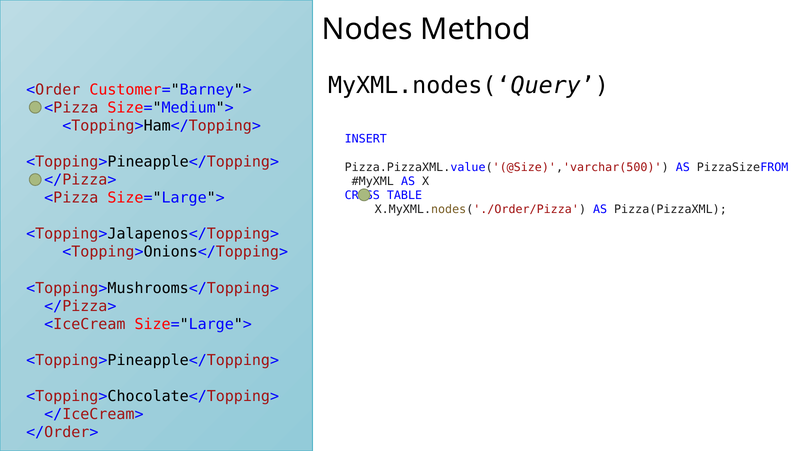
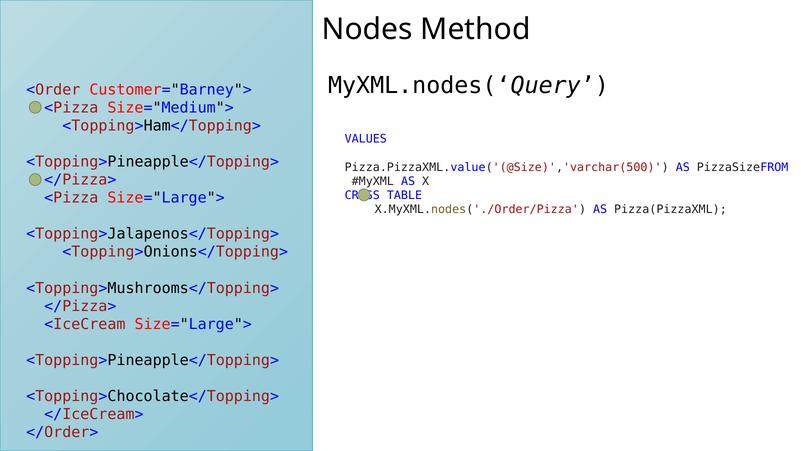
INSERT: INSERT -> VALUES (366, 139)
